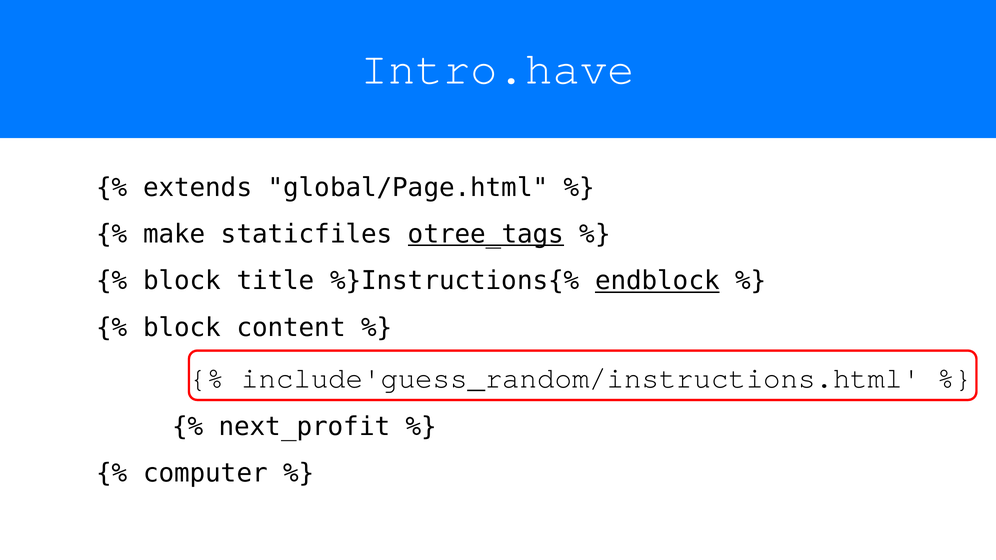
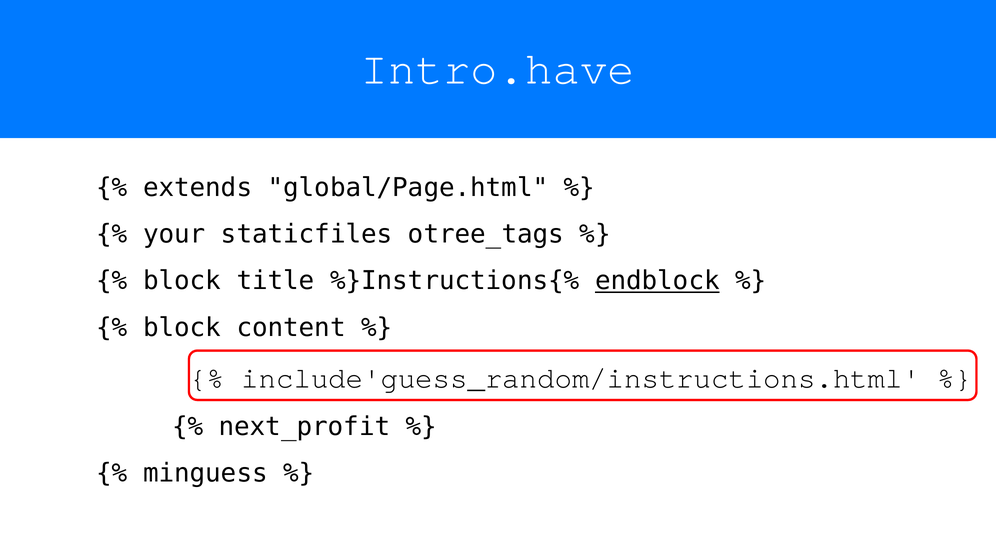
make: make -> your (174, 234)
otree_tags underline: present -> none (486, 234)
computer: computer -> minguess (205, 473)
